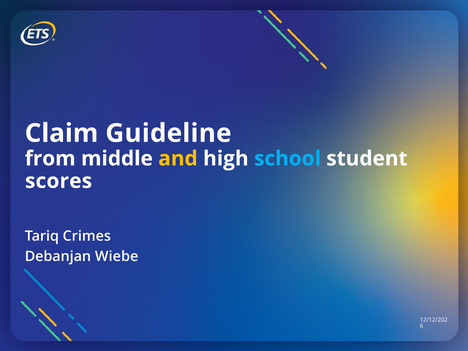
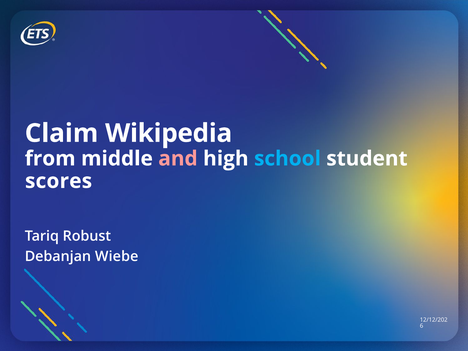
Guideline: Guideline -> Wikipedia (169, 133)
and colour: yellow -> pink (178, 159)
Crimes: Crimes -> Robust (87, 236)
